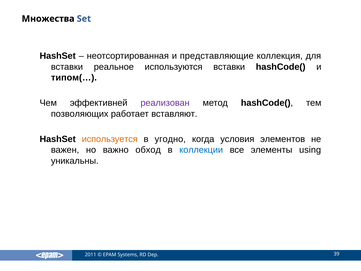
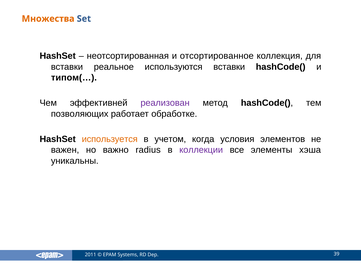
Множества colour: black -> orange (48, 19)
представляющие: представляющие -> отсортированное (217, 56)
вставляют: вставляют -> обработке (174, 114)
угодно: угодно -> учетом (170, 139)
обход: обход -> radius (148, 150)
коллекции colour: blue -> purple (201, 150)
using: using -> хэша (310, 150)
